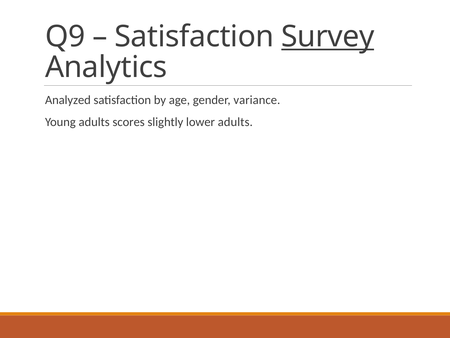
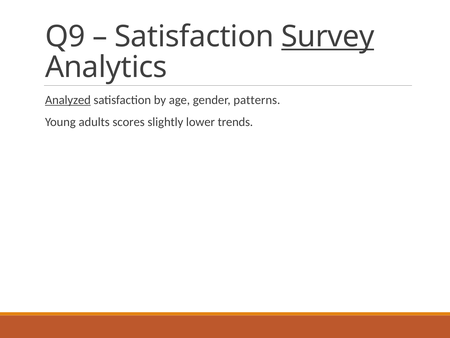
Analyzed underline: none -> present (68, 100)
variance: variance -> patterns (257, 100)
lower adults: adults -> trends (235, 122)
